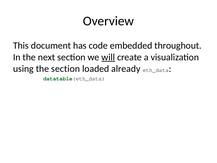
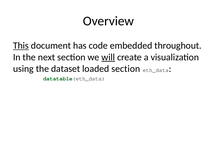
This underline: none -> present (21, 46)
the section: section -> dataset (66, 69)
loaded already: already -> section (126, 69)
